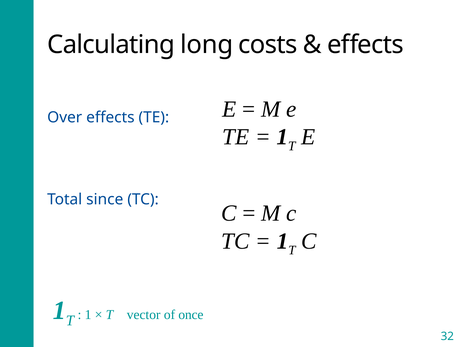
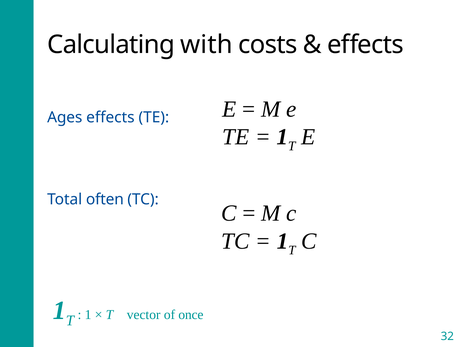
long: long -> with (206, 45)
Over: Over -> Ages (65, 117)
since: since -> often (105, 200)
